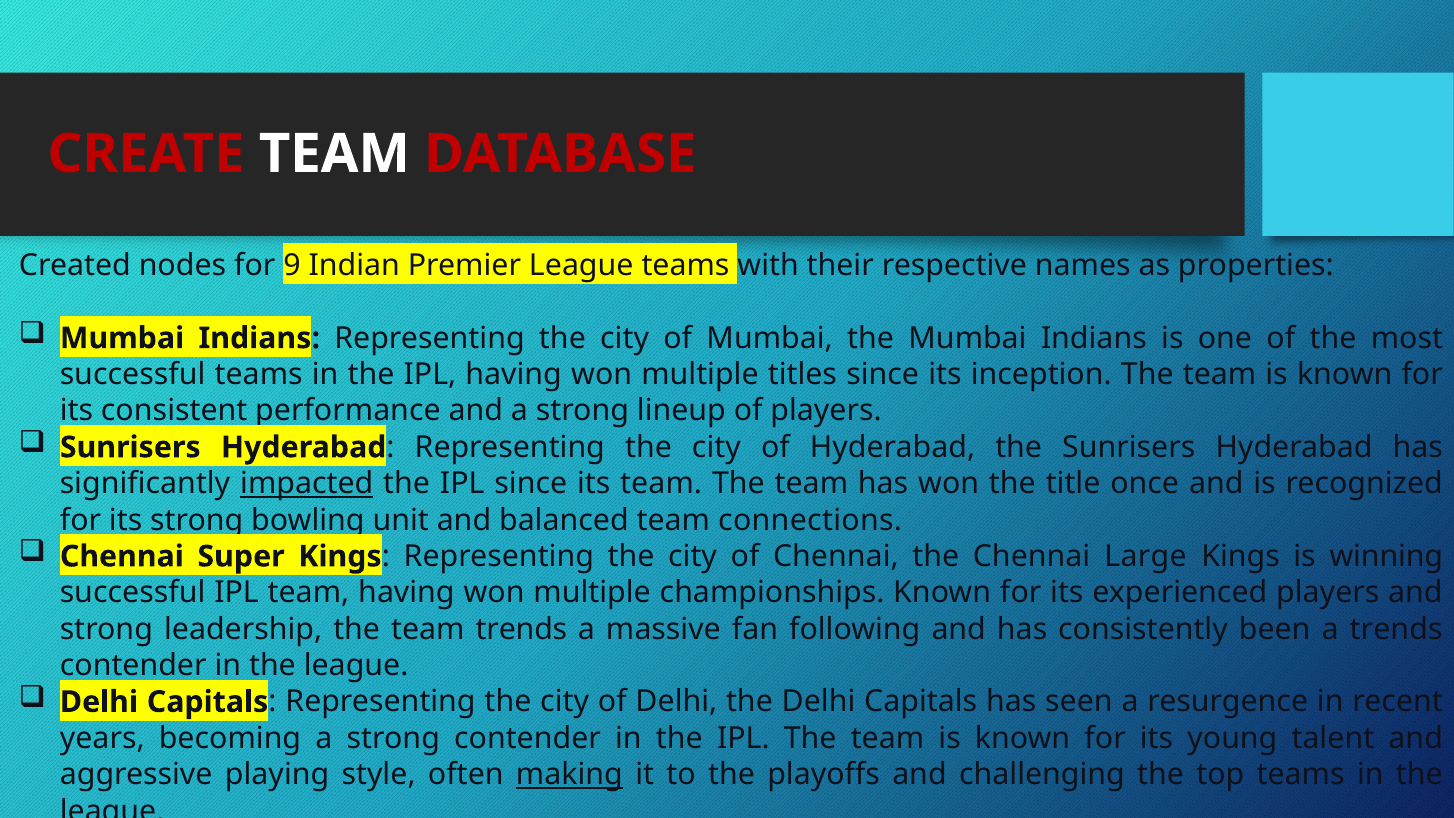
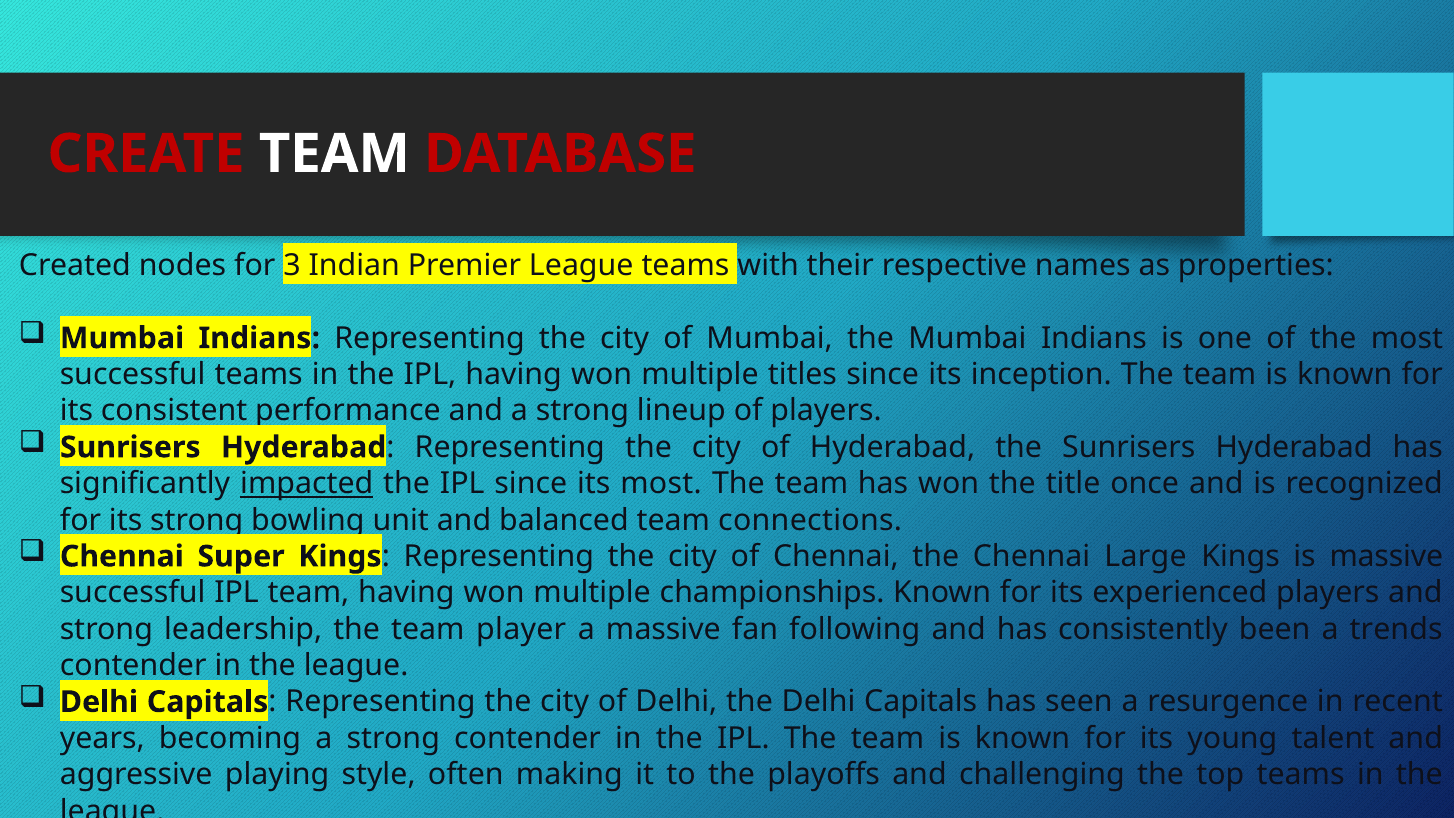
9: 9 -> 3 (292, 265)
its team: team -> most (661, 484)
is winning: winning -> massive (1386, 556)
team trends: trends -> player (521, 629)
making underline: present -> none (569, 775)
